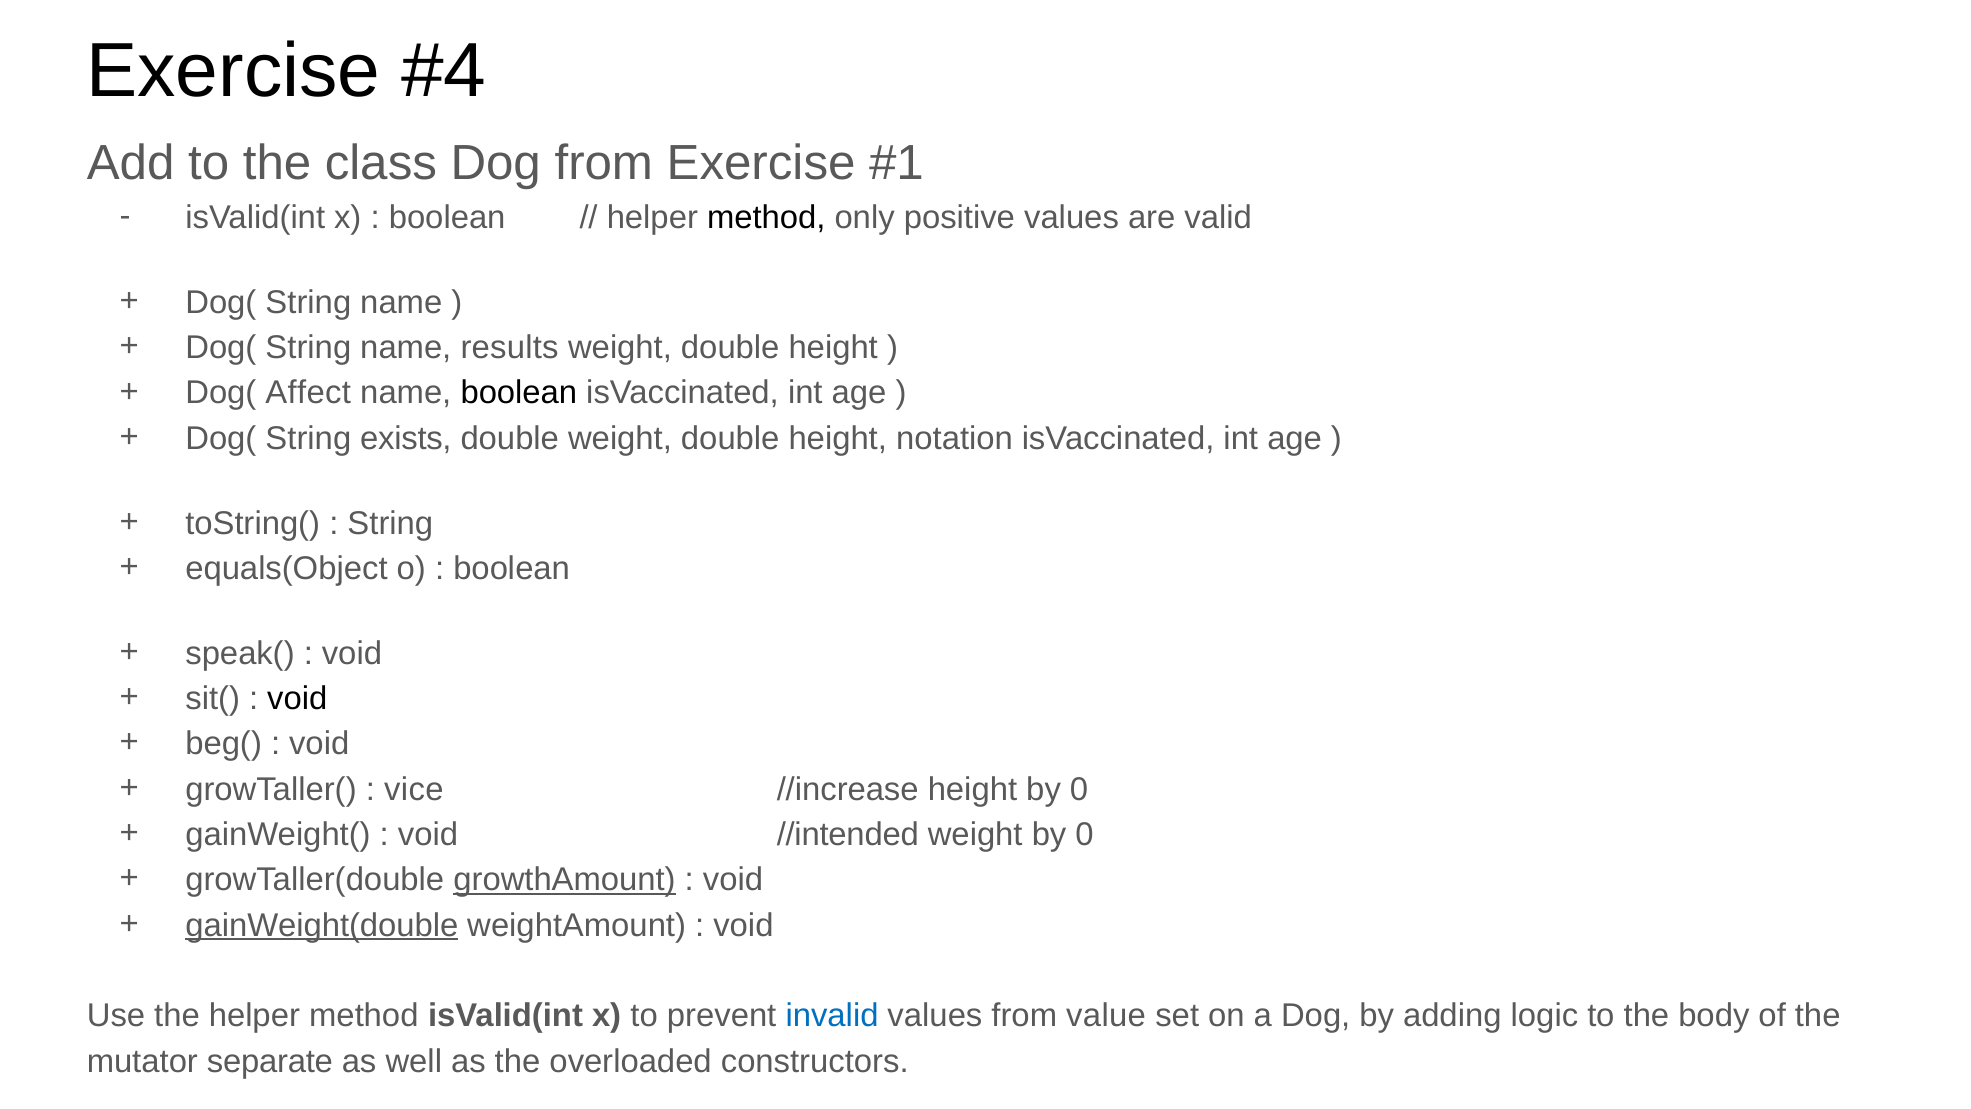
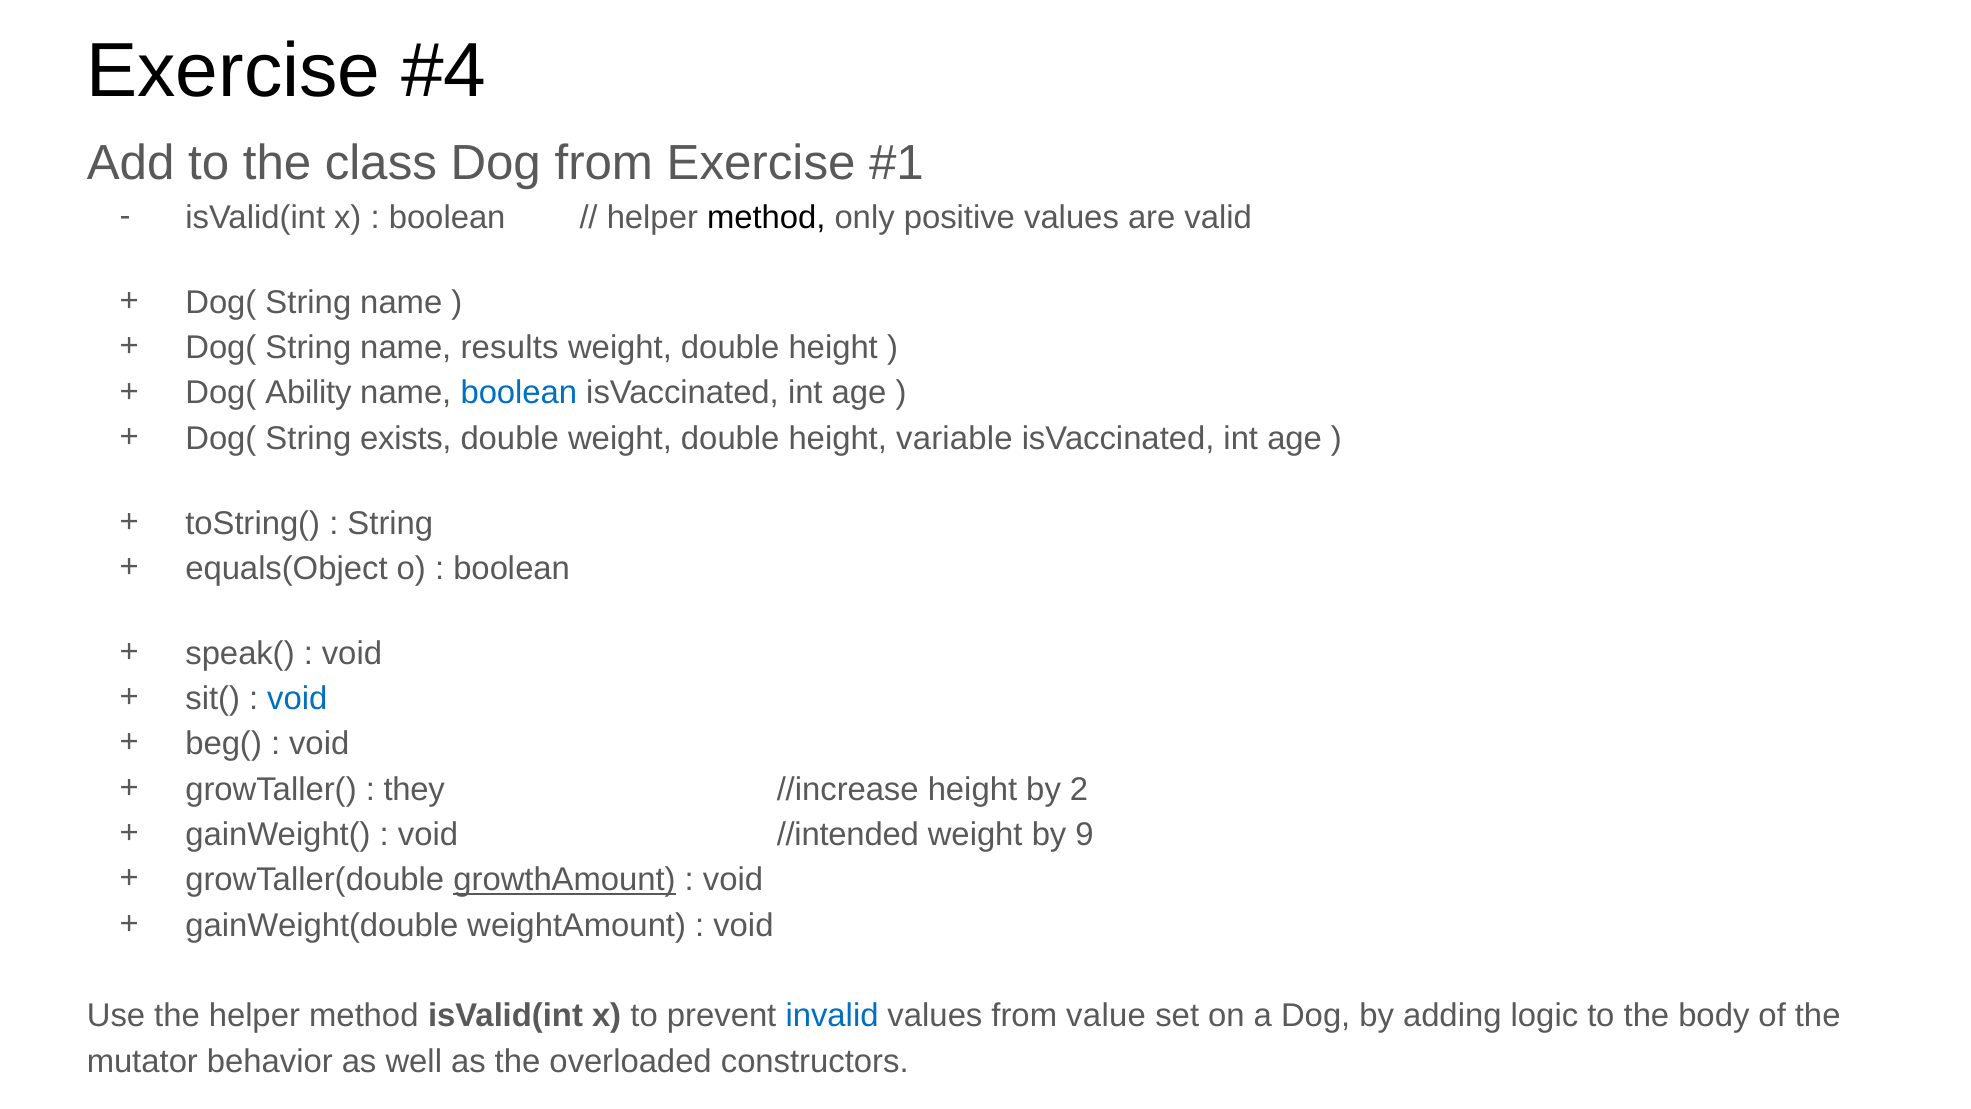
Affect: Affect -> Ability (308, 393)
boolean colour: black -> blue (519, 393)
notation: notation -> variable (954, 438)
void colour: black -> blue (297, 698)
vice: vice -> they (414, 789)
height by 0: 0 -> 2 (1079, 789)
weight by 0: 0 -> 9 (1085, 834)
gainWeight(double underline: present -> none (322, 925)
separate: separate -> behavior (270, 1061)
